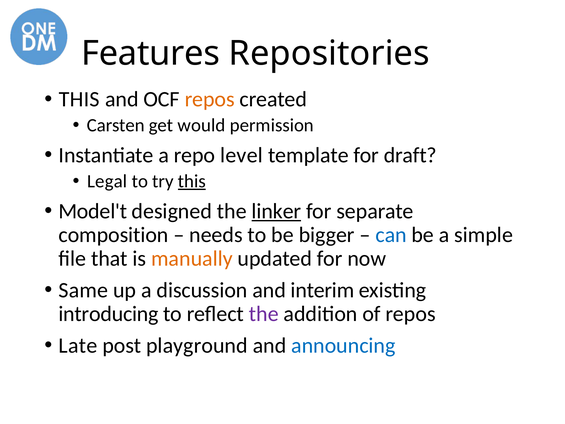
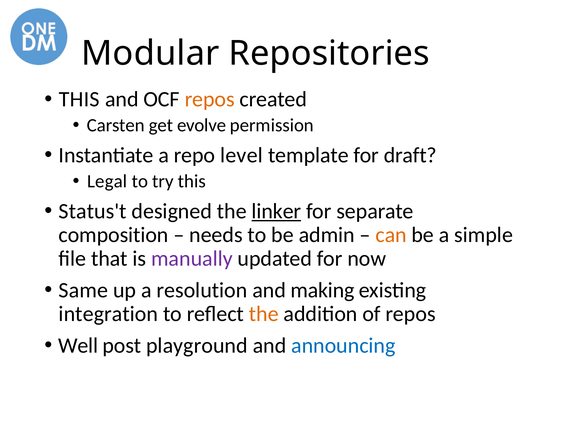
Features: Features -> Modular (150, 53)
would: would -> evolve (202, 125)
this underline: present -> none (192, 181)
Model't: Model't -> Status't (93, 211)
bigger: bigger -> admin (327, 235)
can colour: blue -> orange (391, 235)
manually colour: orange -> purple (192, 258)
discussion: discussion -> resolution (202, 290)
interim: interim -> making (322, 290)
introducing: introducing -> integration (108, 314)
the colour: purple -> orange (264, 314)
Late: Late -> Well (78, 345)
